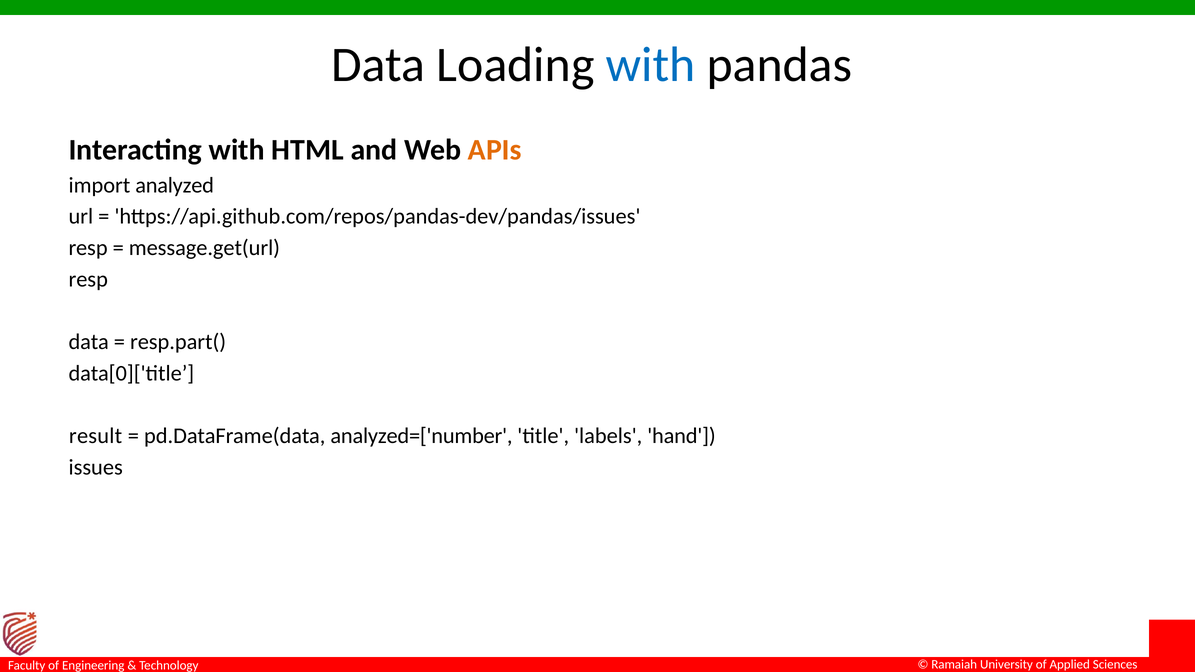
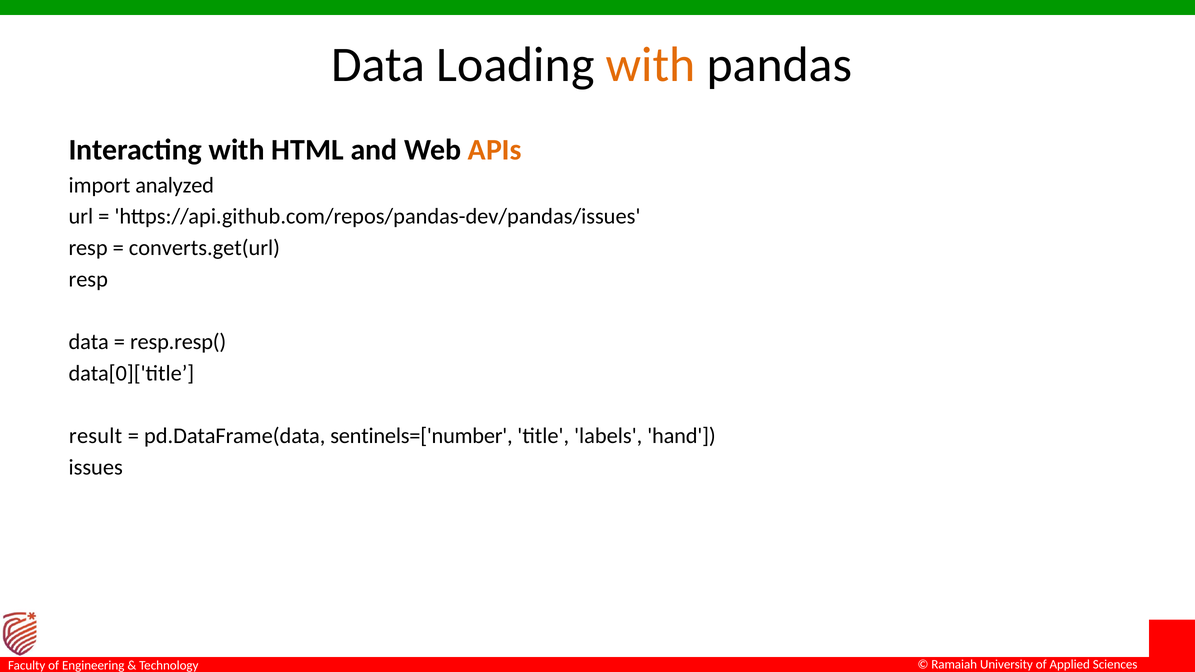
with colour: blue -> orange (651, 65)
message.get(url: message.get(url -> converts.get(url (204, 248)
resp.part(: resp.part( -> resp.resp( (178, 342)
analyzed=['number: analyzed=['number -> sentinels=['number (421, 436)
